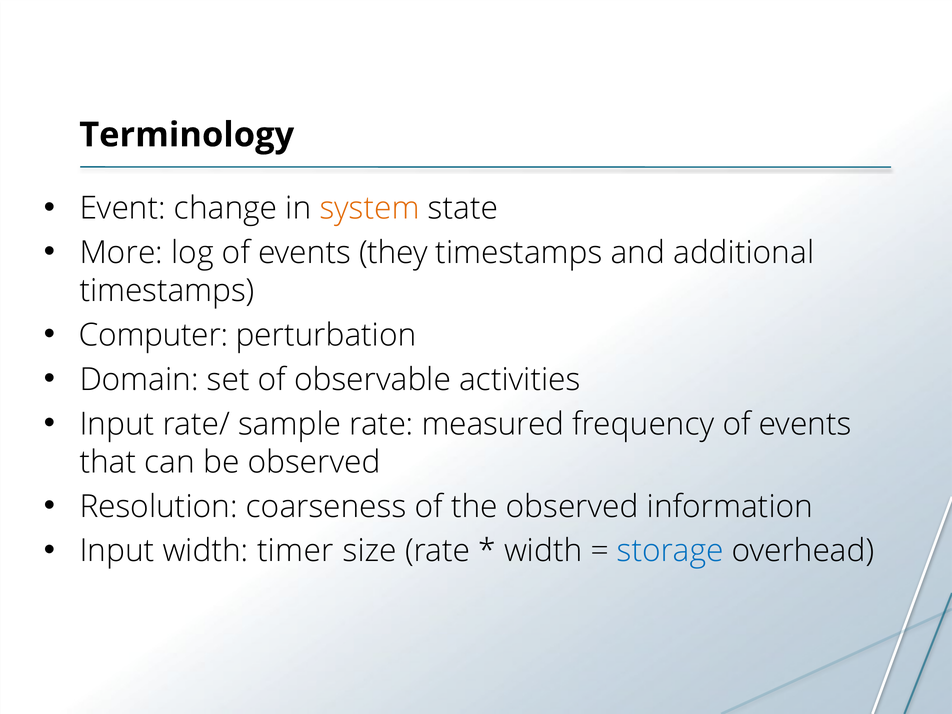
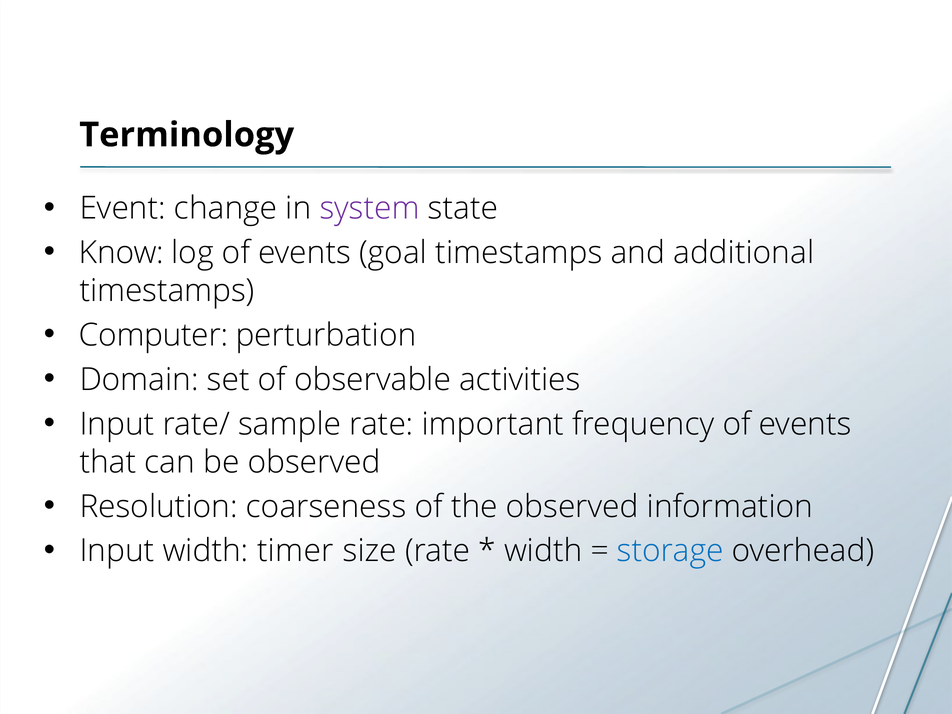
system colour: orange -> purple (370, 208)
More: More -> Know (121, 253)
they: they -> goal (393, 253)
measured: measured -> important (493, 424)
